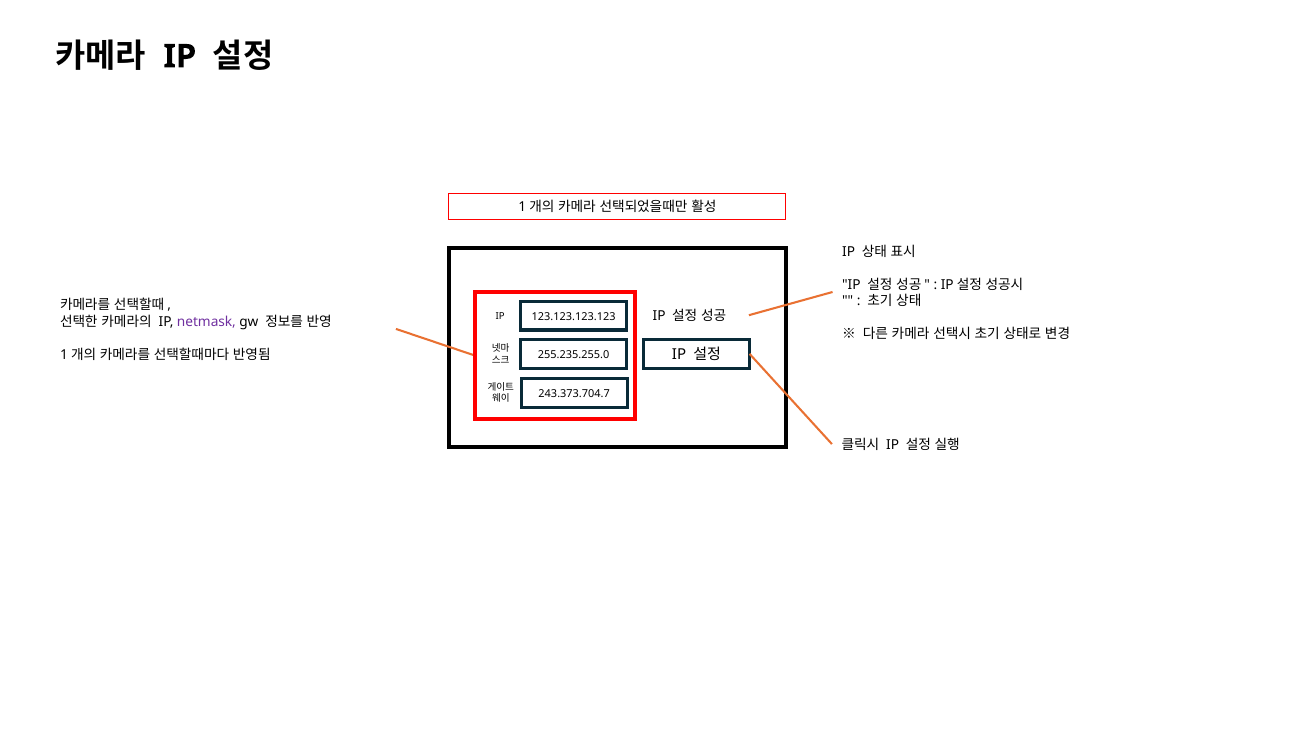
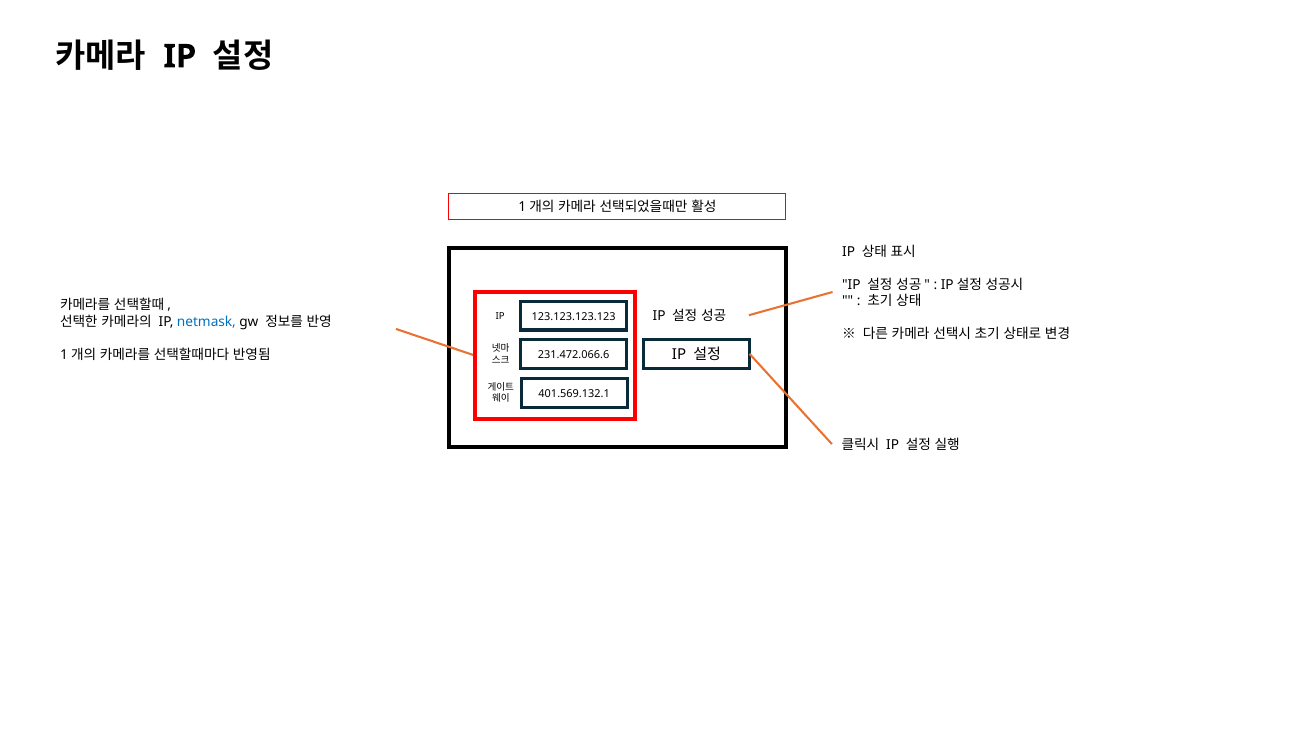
netmask colour: purple -> blue (206, 322)
255.235.255.0: 255.235.255.0 -> 231.472.066.6 (574, 355)
243.373.704.7: 243.373.704.7 -> 401.569.132.1 (574, 394)
